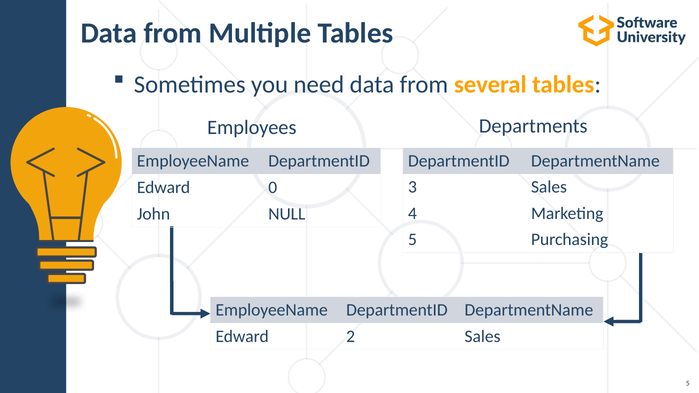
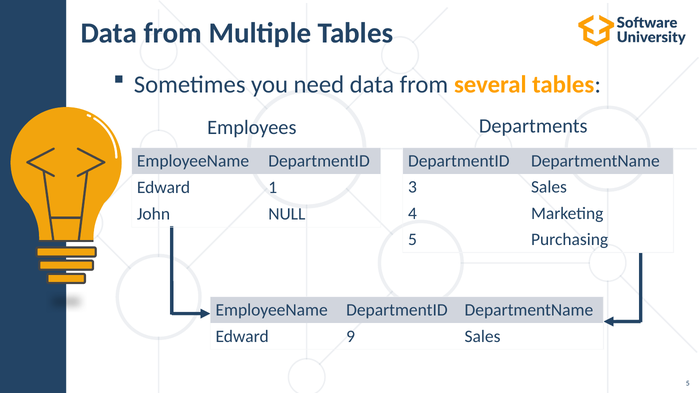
0: 0 -> 1 (273, 188)
2: 2 -> 9 (351, 337)
